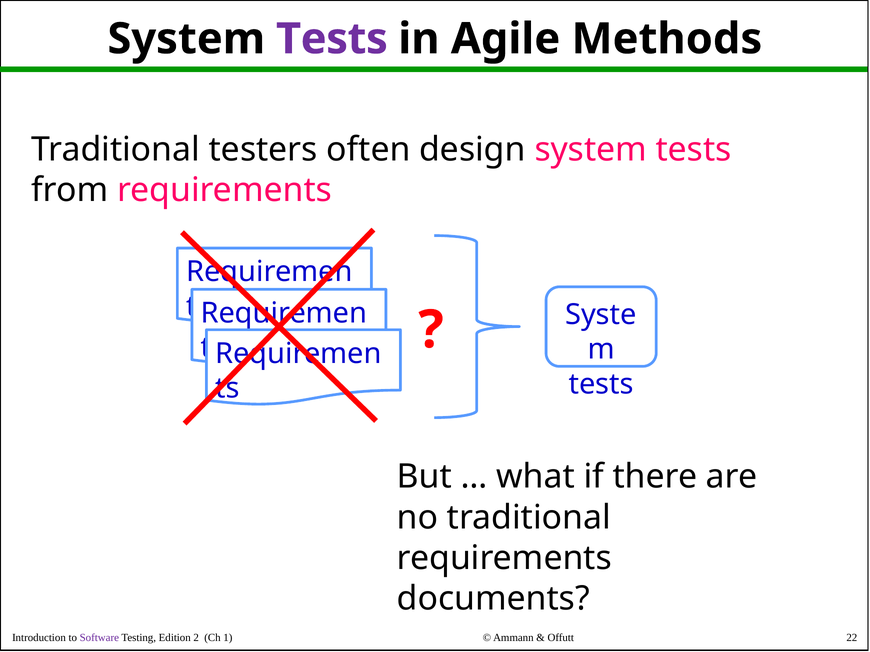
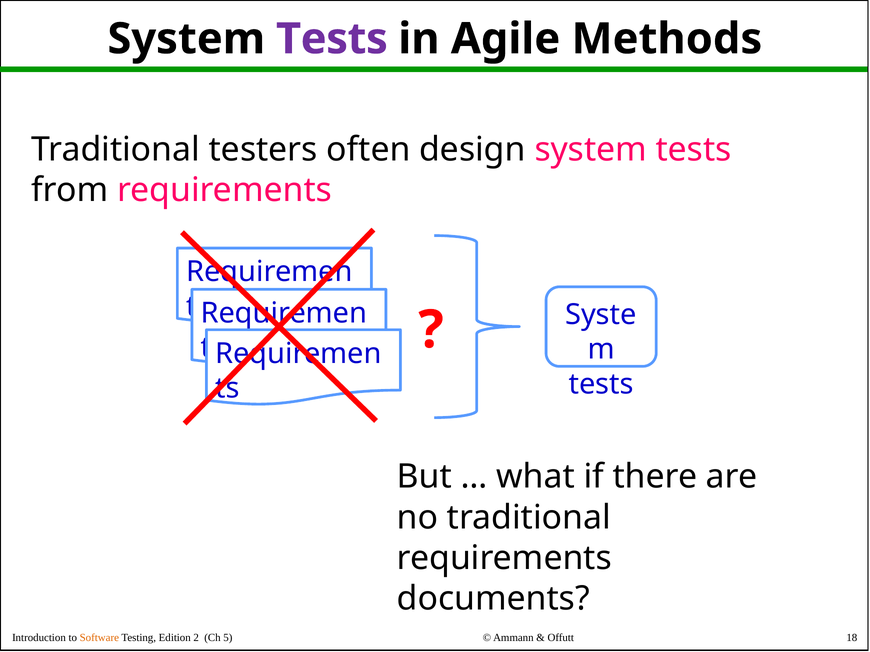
Software colour: purple -> orange (99, 638)
1: 1 -> 5 (228, 638)
22: 22 -> 18 (852, 638)
